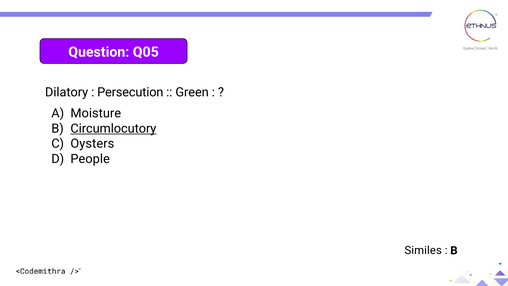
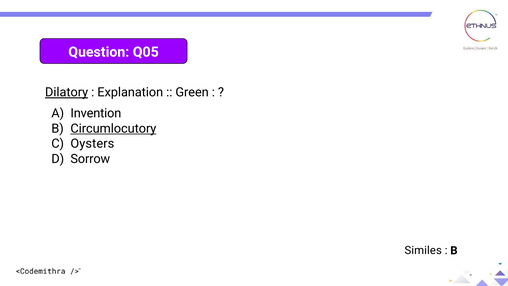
Dilatory underline: none -> present (67, 92)
Persecution: Persecution -> Explanation (130, 92)
Moisture: Moisture -> Invention (96, 113)
People: People -> Sorrow (90, 159)
